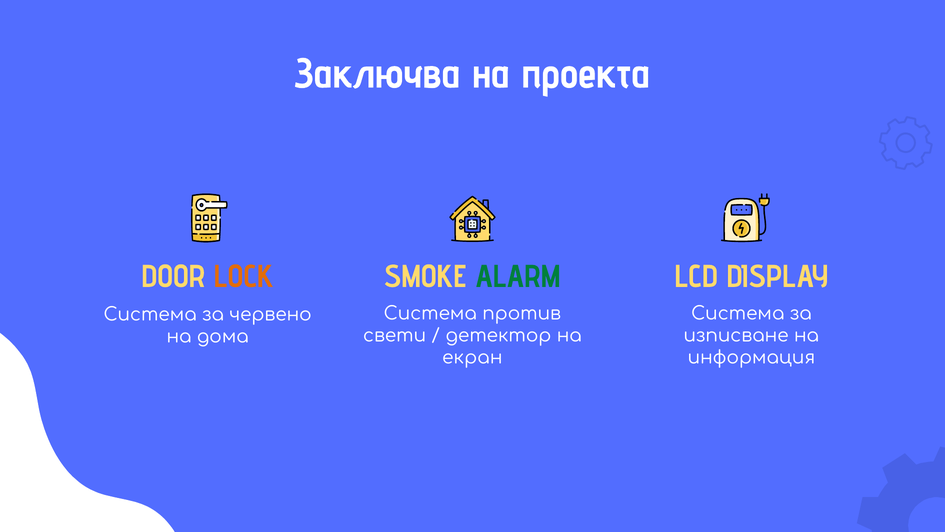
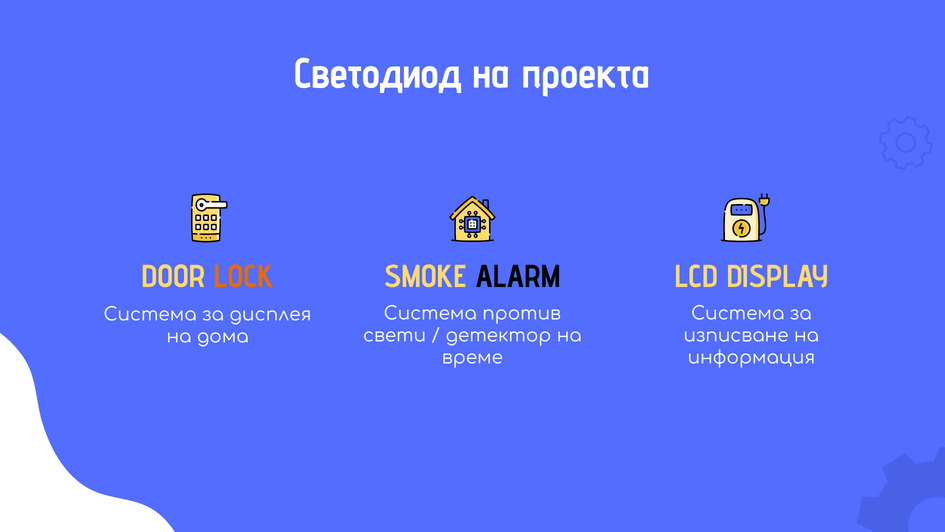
Заключва: Заключва -> Светодиод (378, 74)
ALARM colour: green -> black (518, 276)
червено: червено -> дисплея (270, 314)
екран: екран -> време (472, 358)
